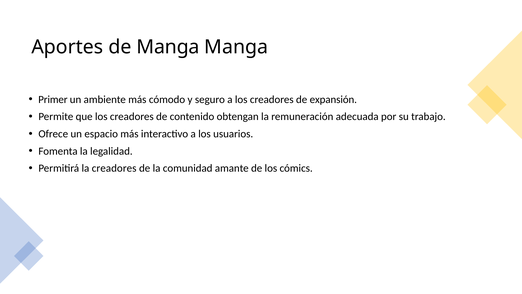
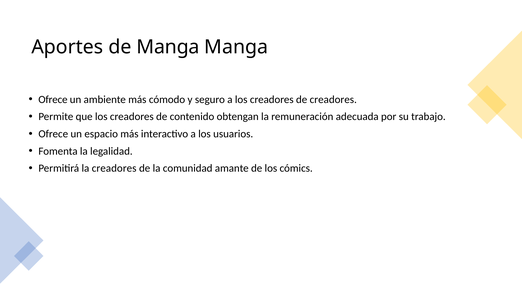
Primer: Primer -> Ofrece (53, 99)
de expansión: expansión -> creadores (333, 99)
